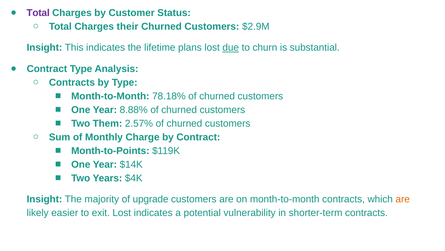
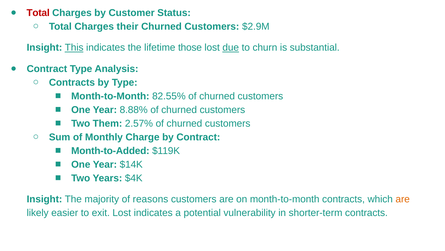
Total colour: purple -> red (38, 13)
This underline: none -> present (74, 48)
plans: plans -> those (190, 48)
78.18%: 78.18% -> 82.55% (169, 96)
Month-to-Points: Month-to-Points -> Month-to-Added (110, 150)
upgrade: upgrade -> reasons (150, 199)
